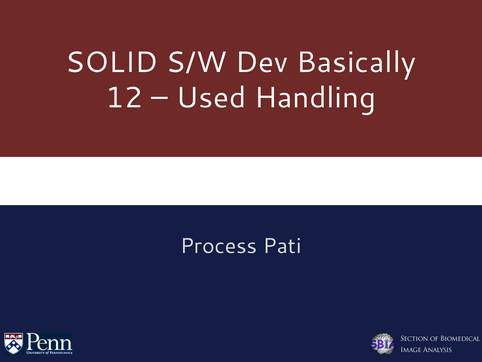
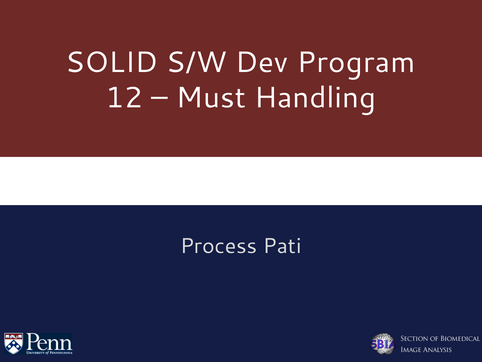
Basically: Basically -> Program (356, 62)
Used: Used -> Must (211, 98)
